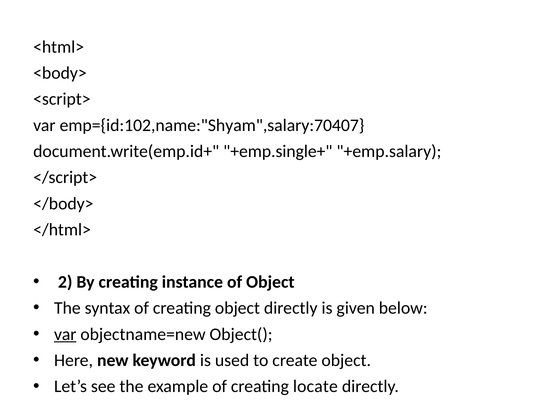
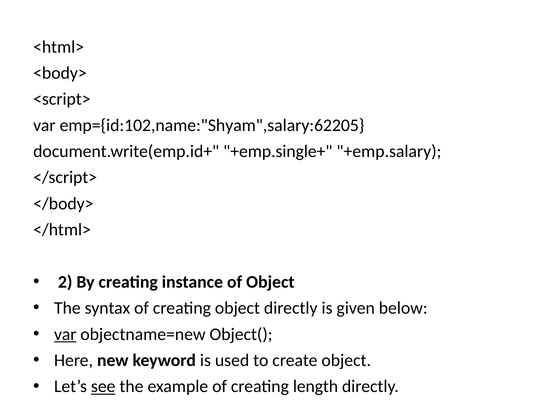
emp={id:102,name:"Shyam",salary:70407: emp={id:102,name:"Shyam",salary:70407 -> emp={id:102,name:"Shyam",salary:62205 (212, 125)
see underline: none -> present (103, 387)
locate: locate -> length (316, 387)
